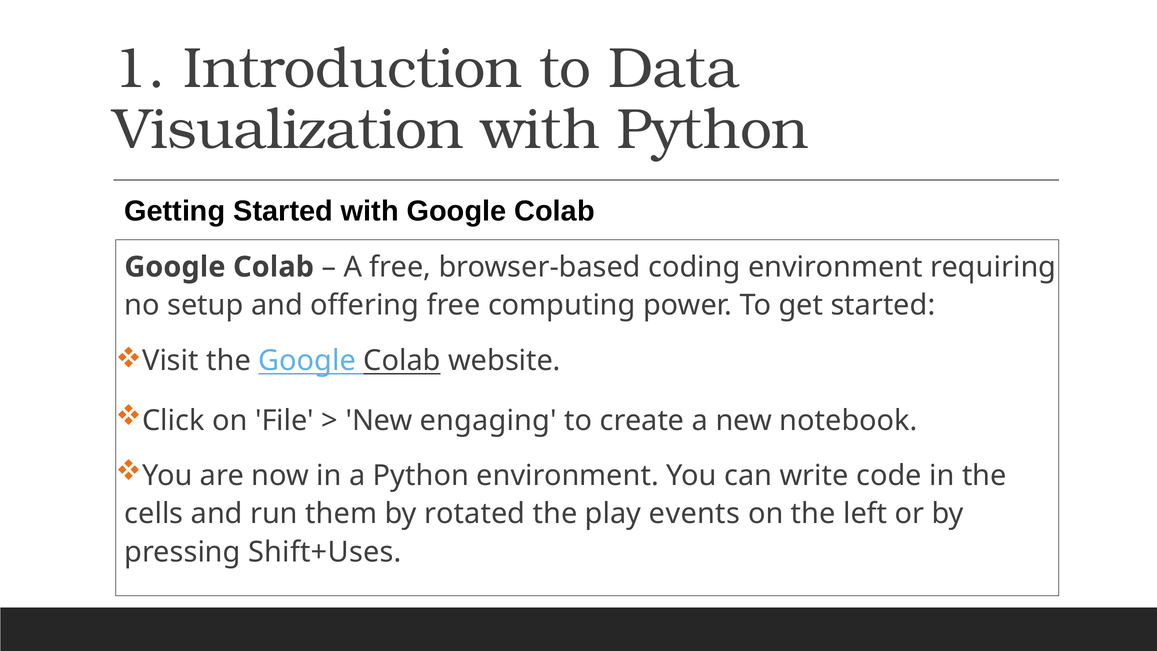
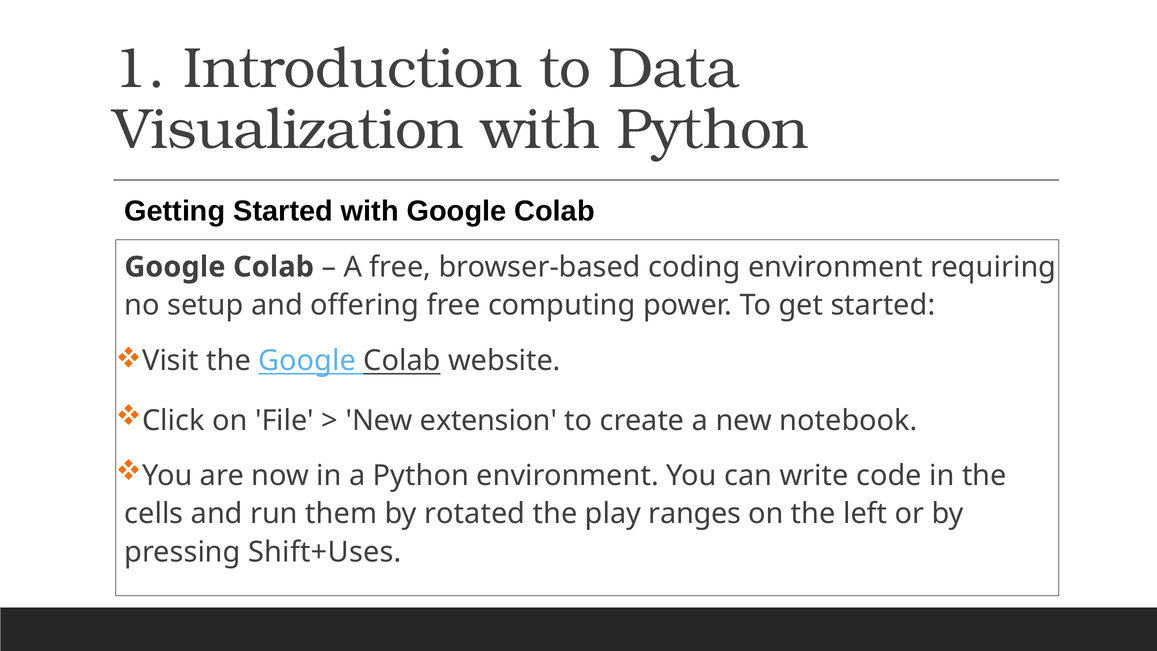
engaging: engaging -> extension (489, 420)
events: events -> ranges (695, 514)
